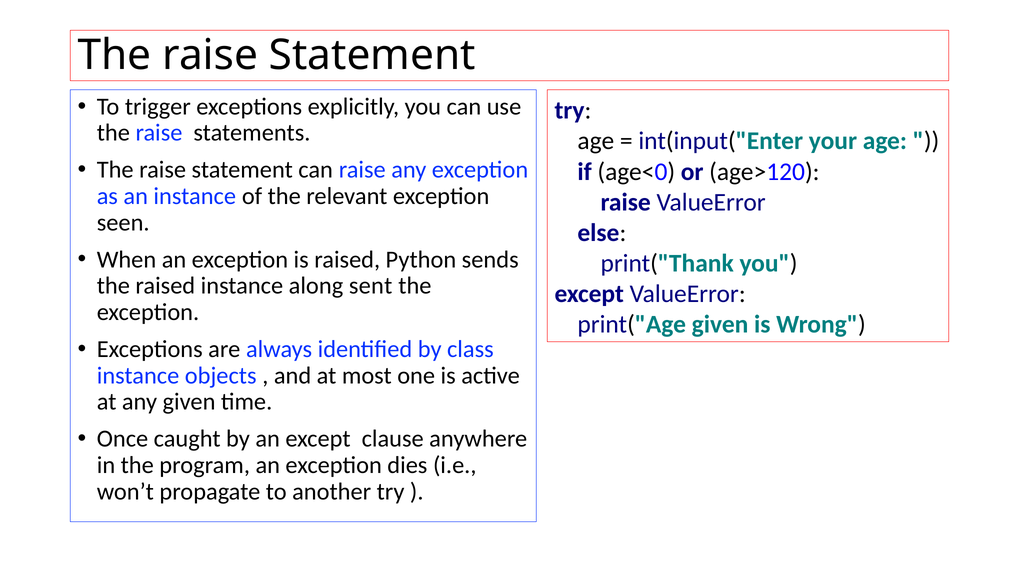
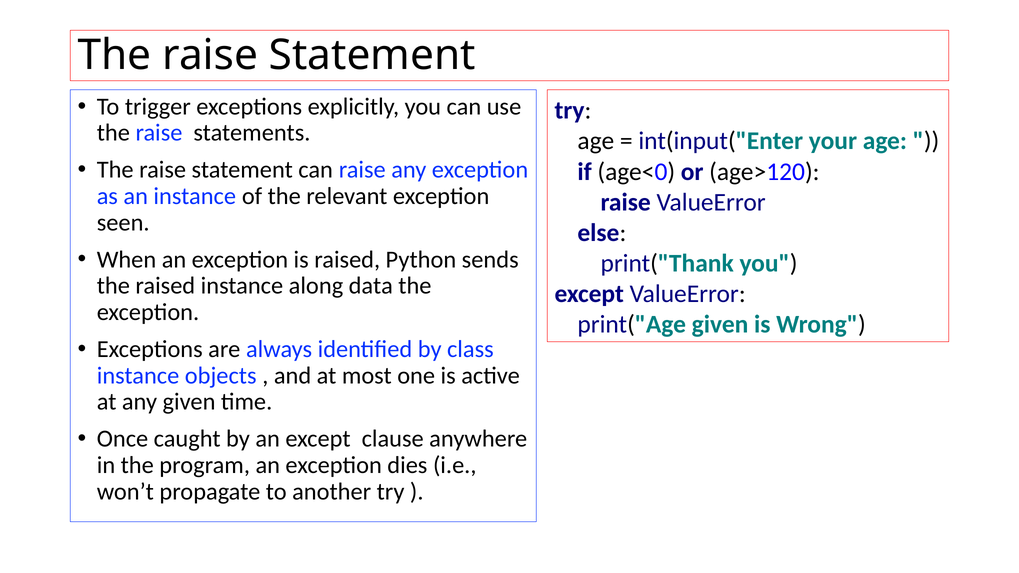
sent: sent -> data (371, 286)
